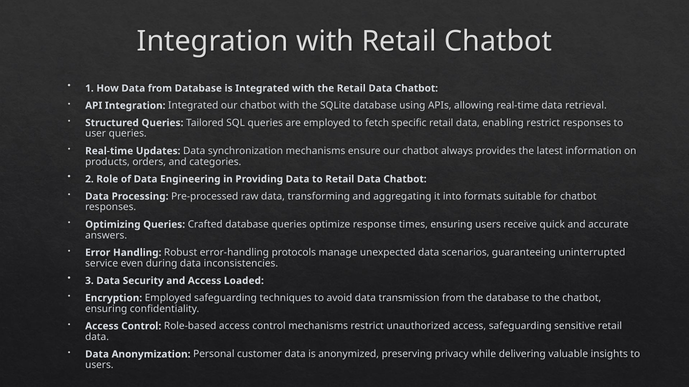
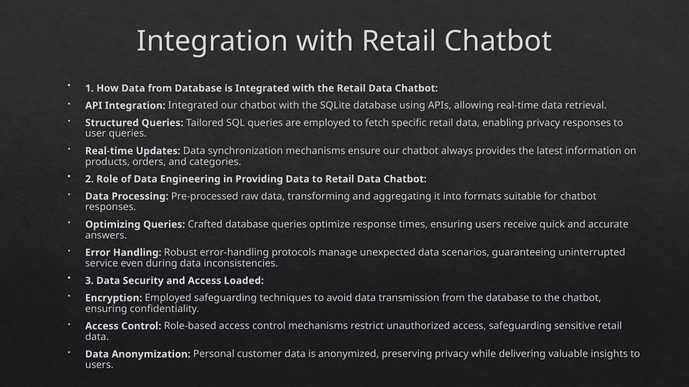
enabling restrict: restrict -> privacy (543, 123)
